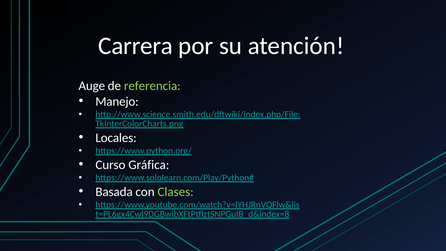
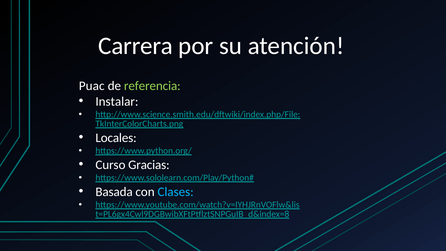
Auge: Auge -> Puac (92, 86)
Manejo: Manejo -> Instalar (117, 101)
Gráfica: Gráfica -> Gracias (149, 165)
Clases colour: light green -> light blue (176, 192)
